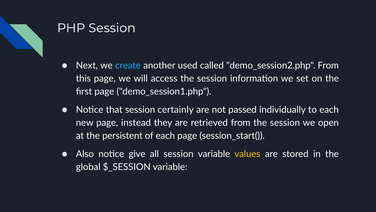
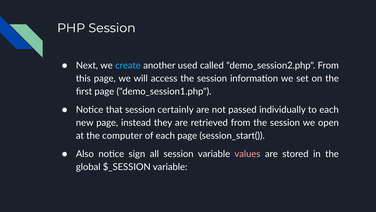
persistent: persistent -> computer (122, 135)
give: give -> sign (137, 154)
values colour: yellow -> pink (247, 154)
